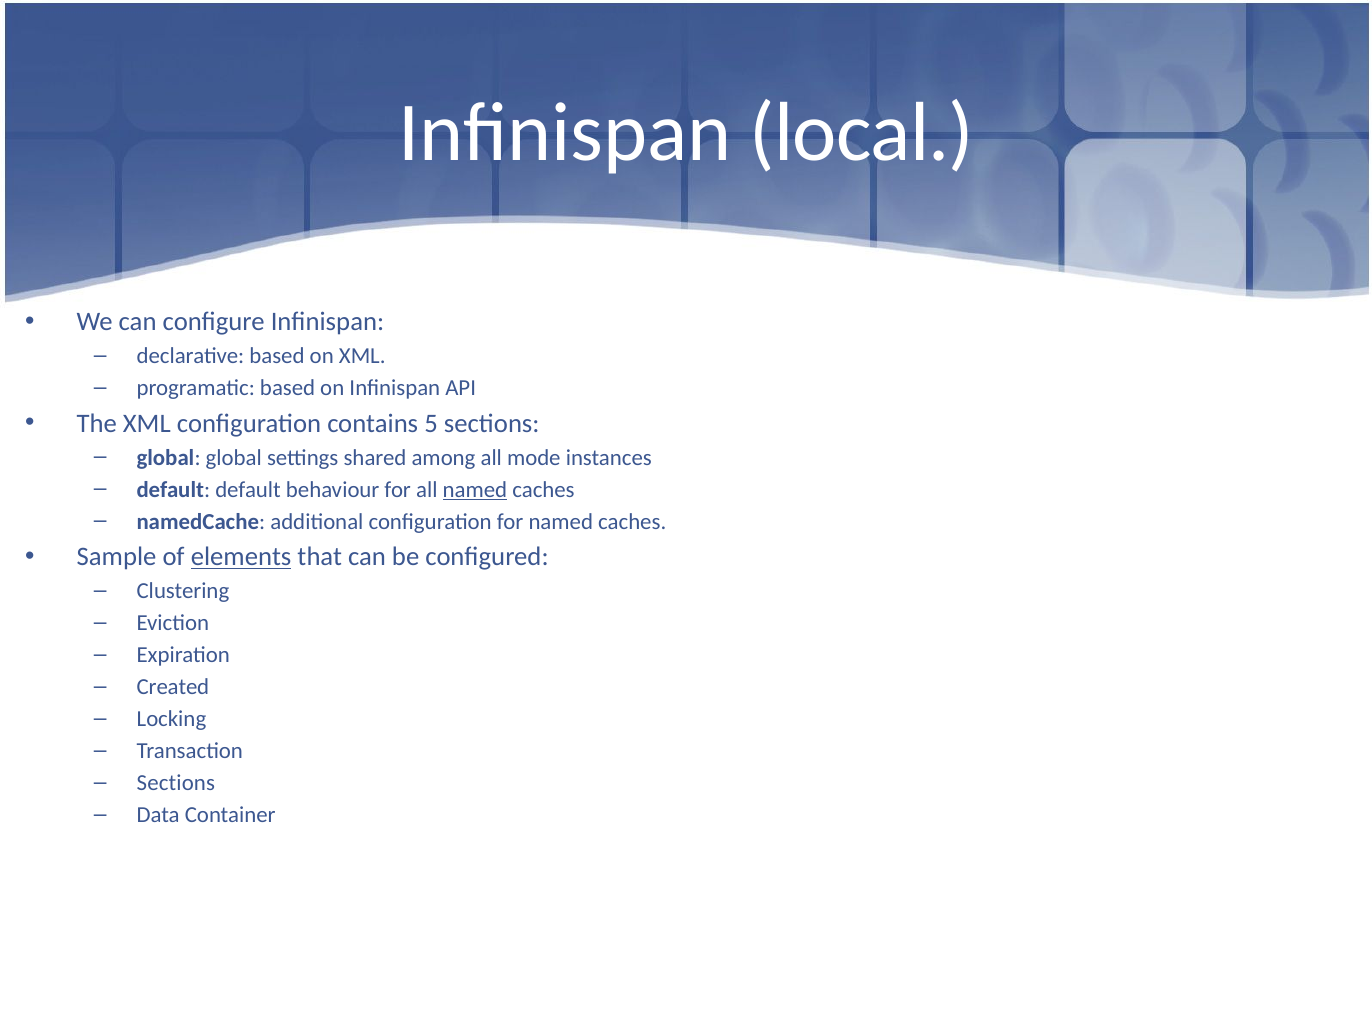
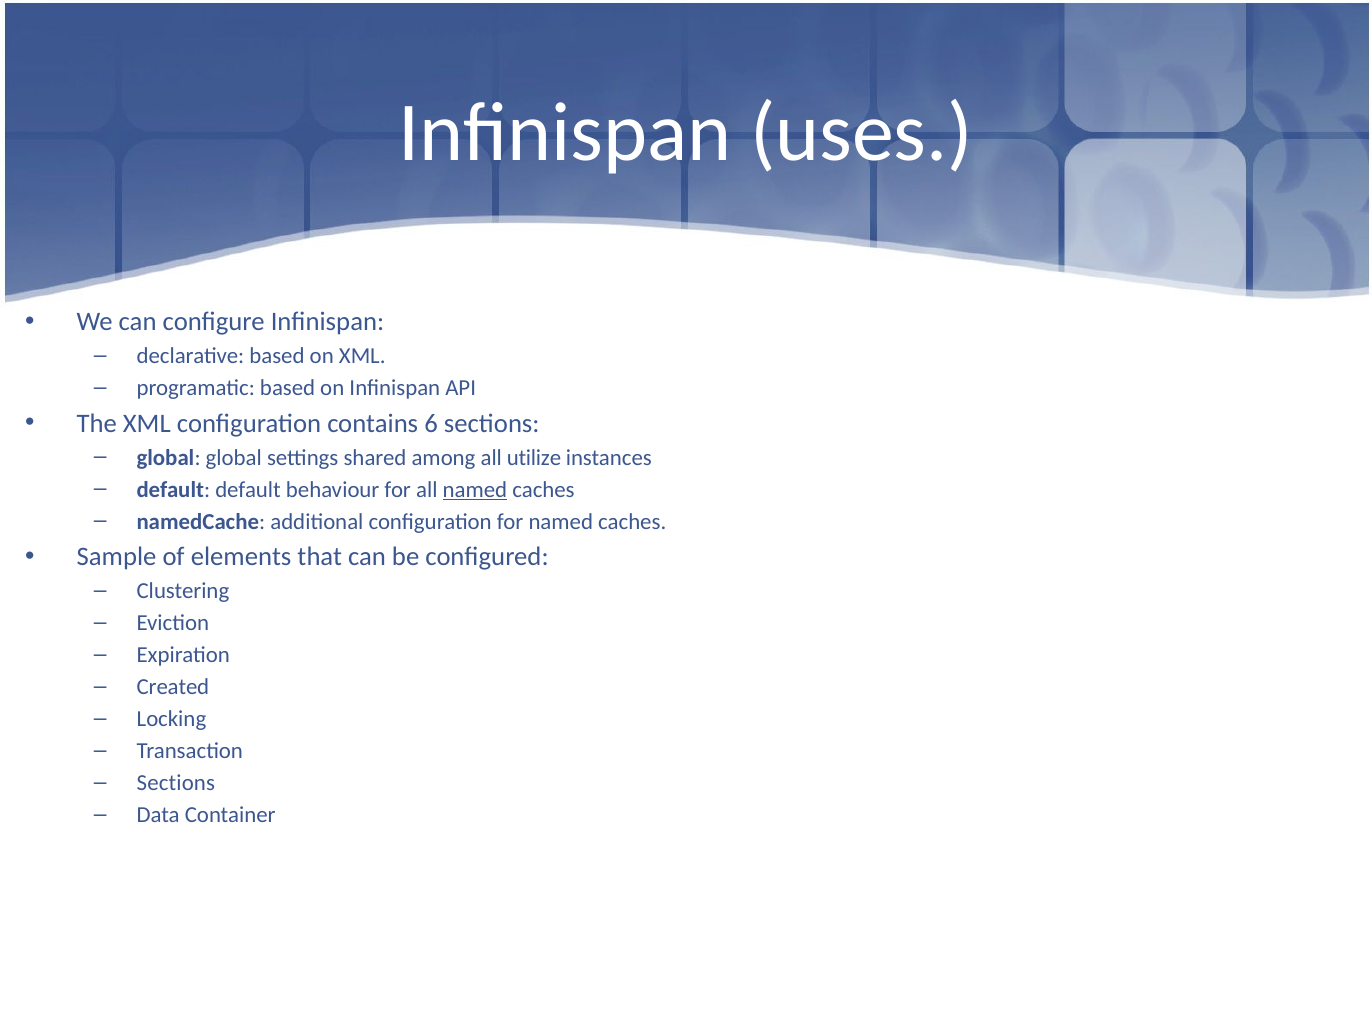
local: local -> uses (862, 133)
5: 5 -> 6 (431, 423)
mode: mode -> utilize (534, 457)
elements underline: present -> none (241, 557)
